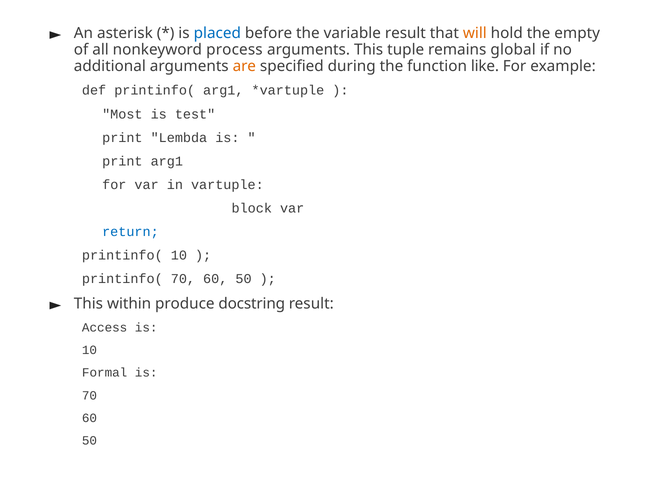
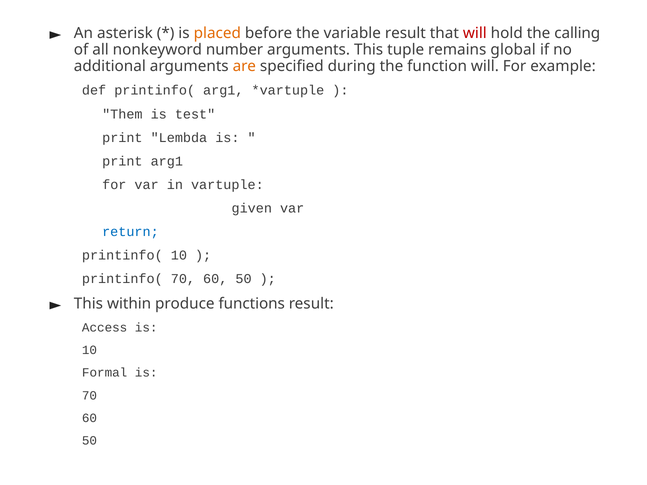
placed colour: blue -> orange (217, 33)
will colour: orange -> red (475, 33)
empty: empty -> calling (577, 33)
process: process -> number (235, 50)
function like: like -> will (485, 66)
Most: Most -> Them (122, 114)
block: block -> given (252, 208)
docstring: docstring -> functions (252, 304)
